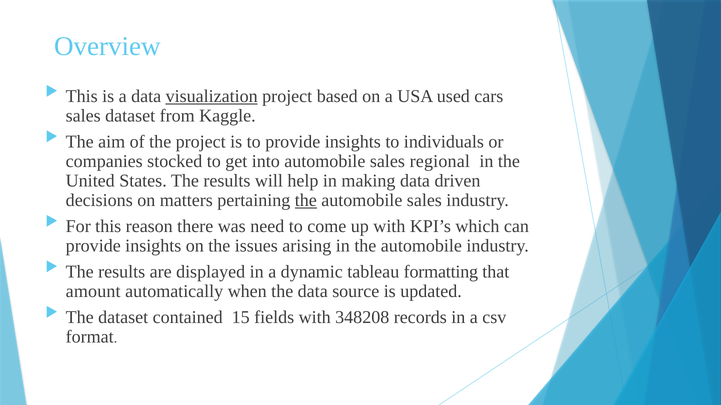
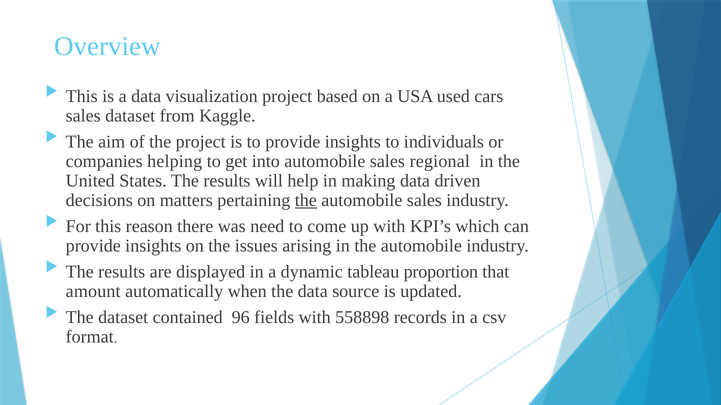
visualization underline: present -> none (212, 96)
stocked: stocked -> helping (175, 161)
formatting: formatting -> proportion (441, 272)
15: 15 -> 96 (241, 318)
348208: 348208 -> 558898 (362, 318)
